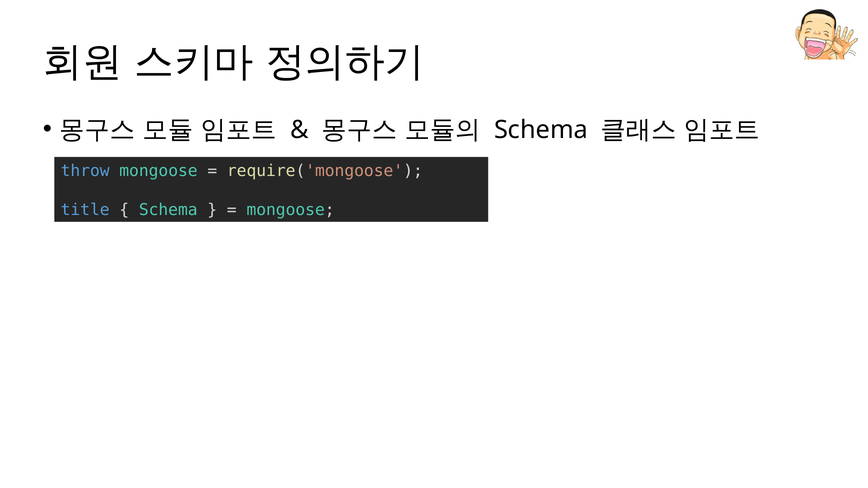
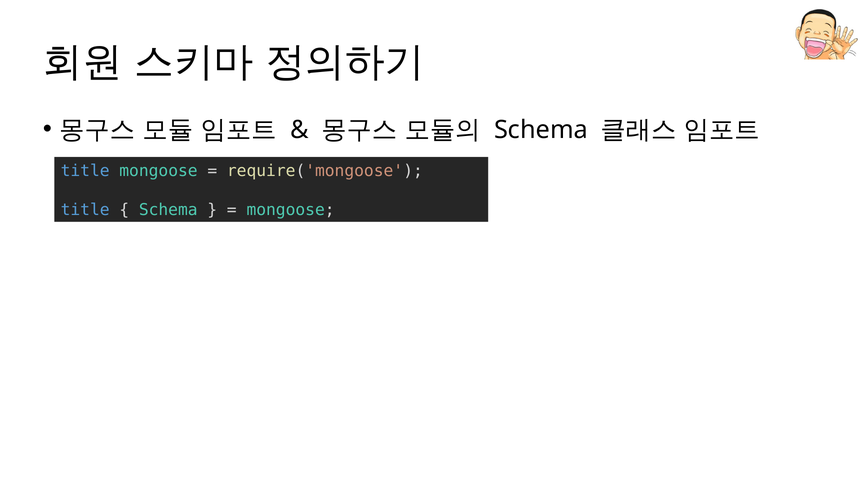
throw: throw -> title (85, 171)
